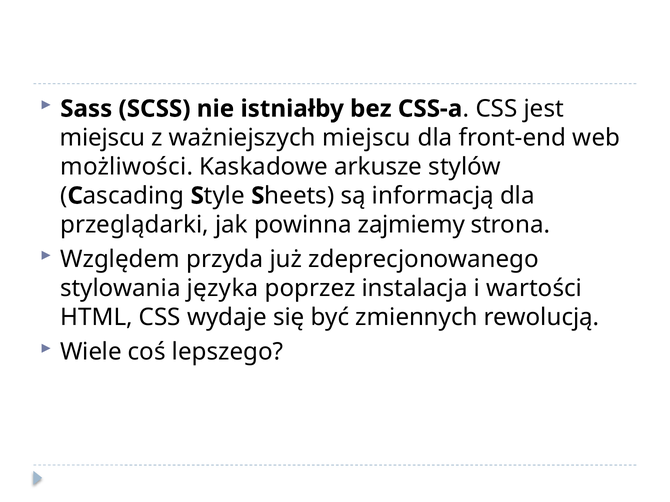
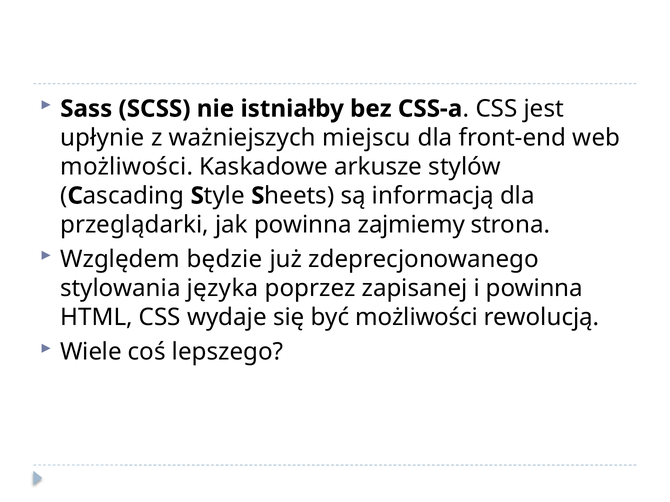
miejscu: miejscu -> upłynie (102, 138)
przyda: przyda -> będzie (225, 260)
instalacja: instalacja -> zapisanej (415, 289)
i wartości: wartości -> powinna (534, 289)
być zmiennych: zmiennych -> możliwości (417, 318)
